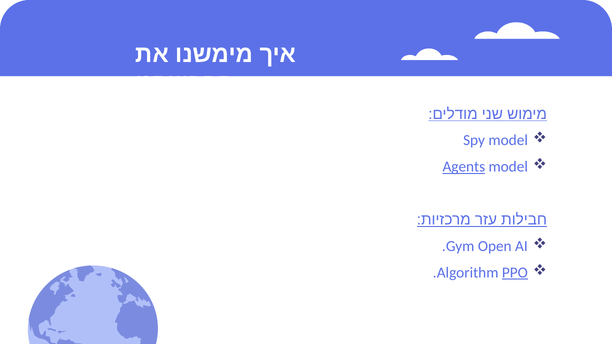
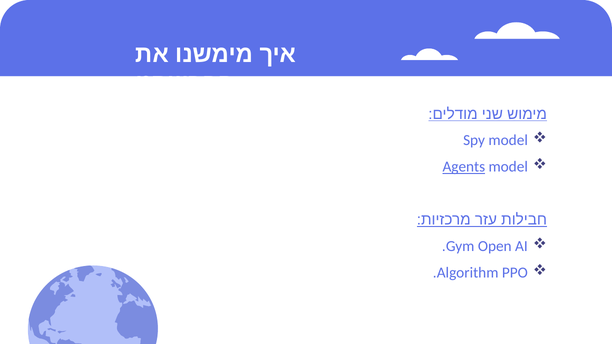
PPO underline: present -> none (515, 273)
